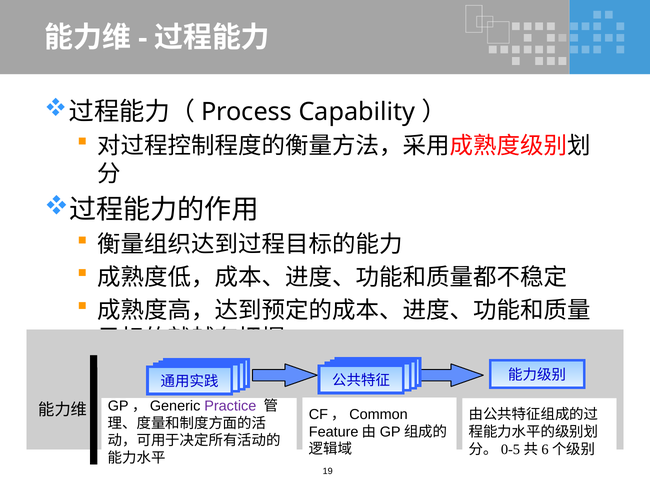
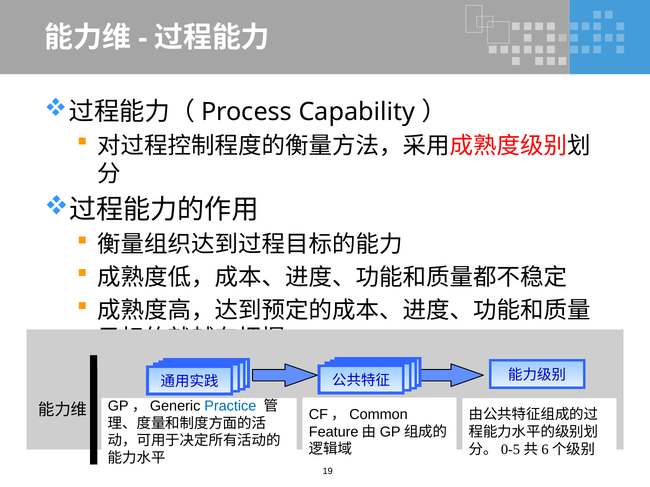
Practice colour: purple -> blue (230, 406)
